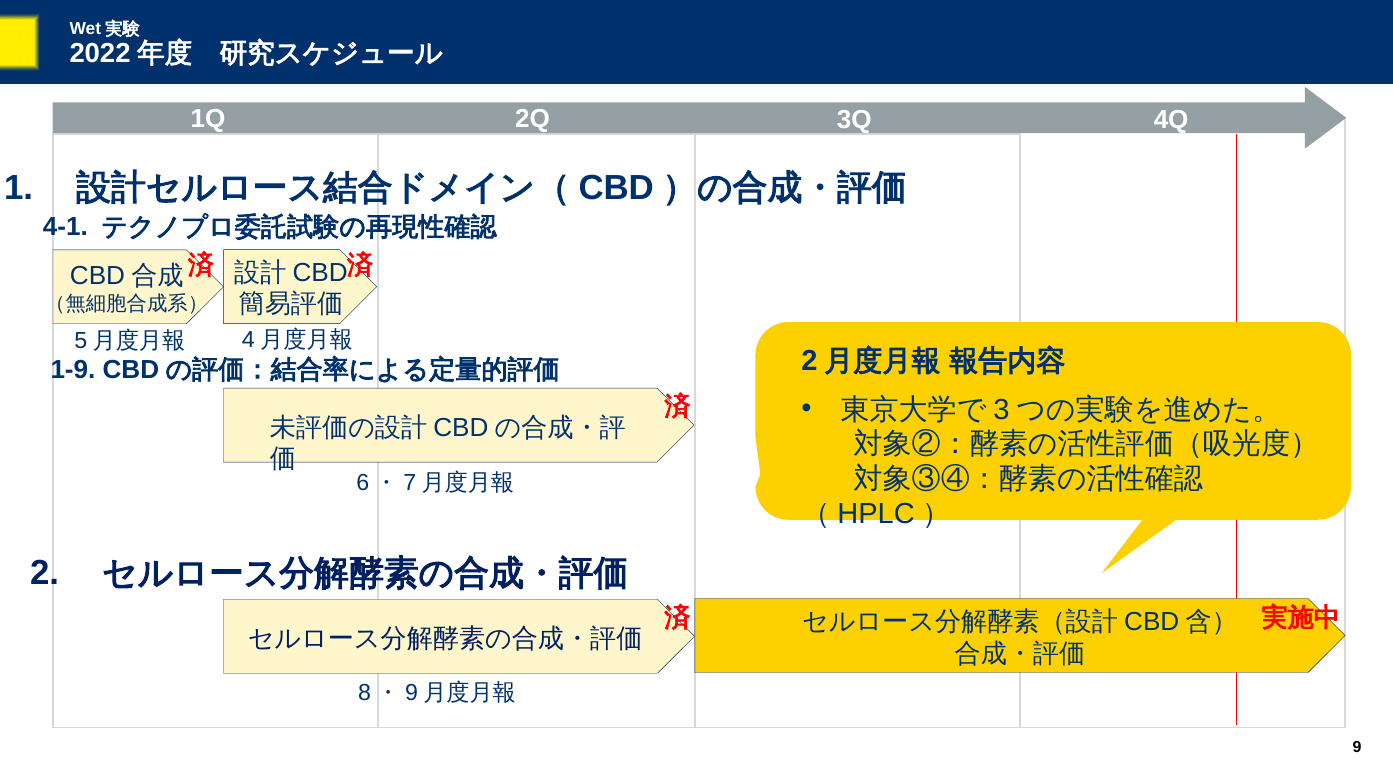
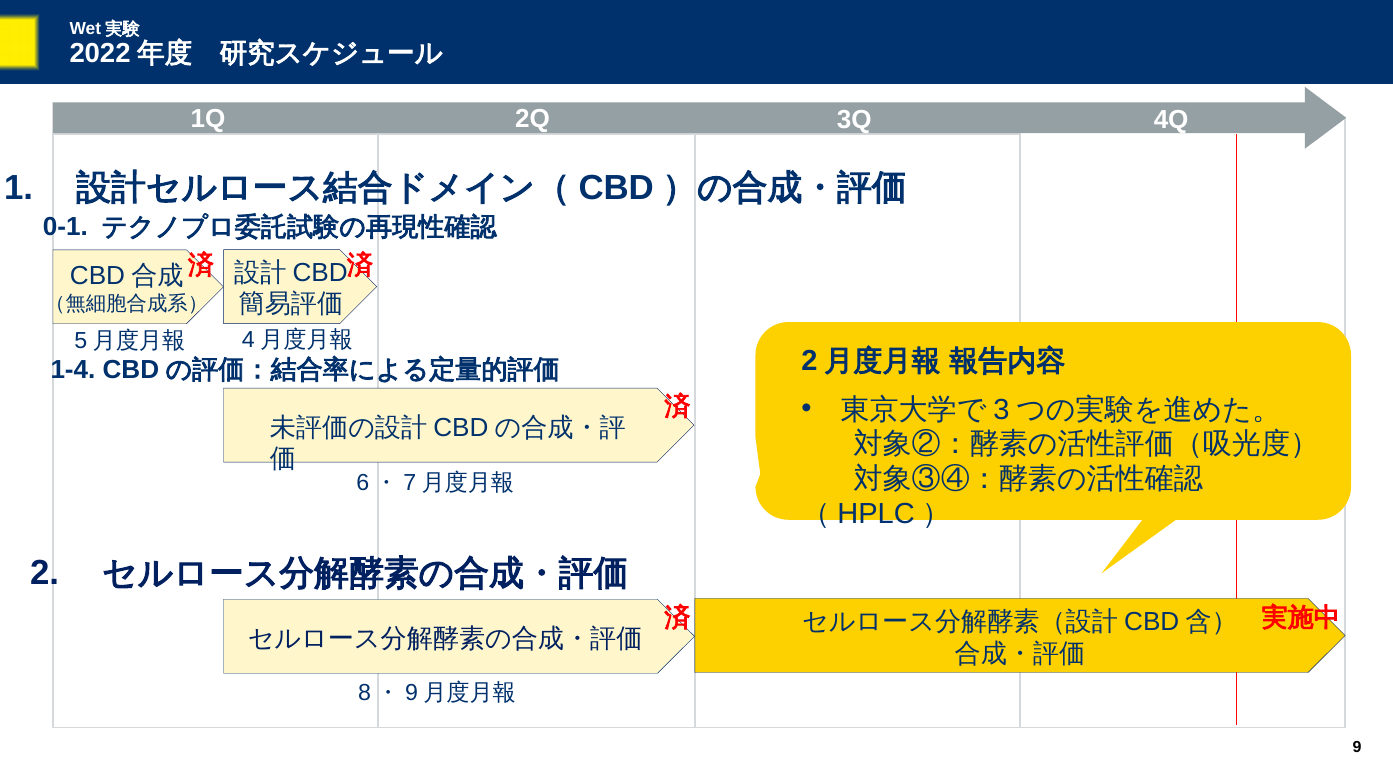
4-1: 4-1 -> 0-1 (65, 227)
1-9: 1-9 -> 1-4 (73, 370)
